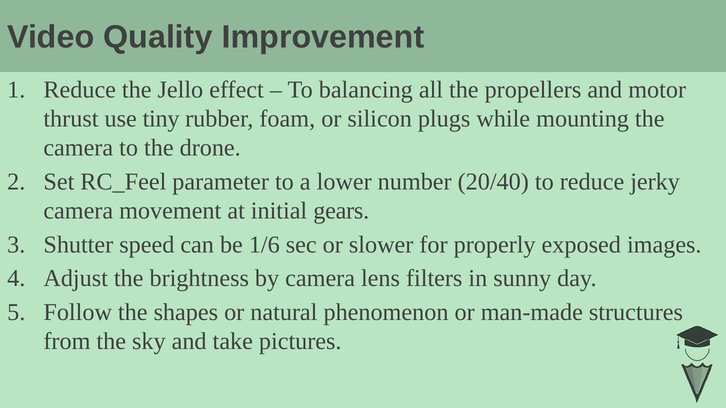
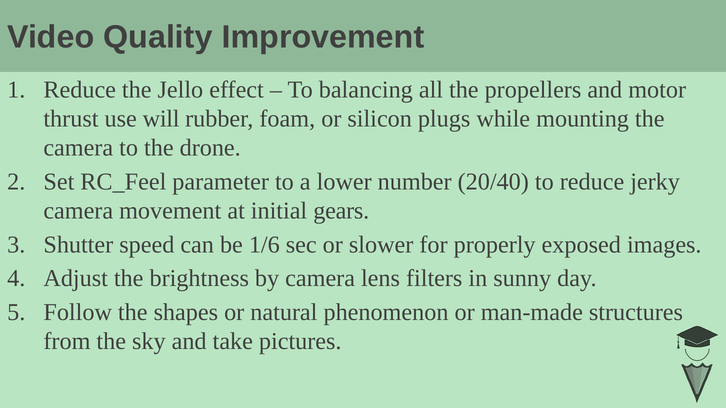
tiny: tiny -> will (161, 119)
